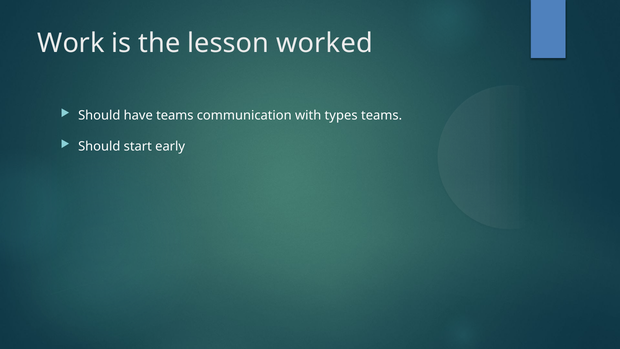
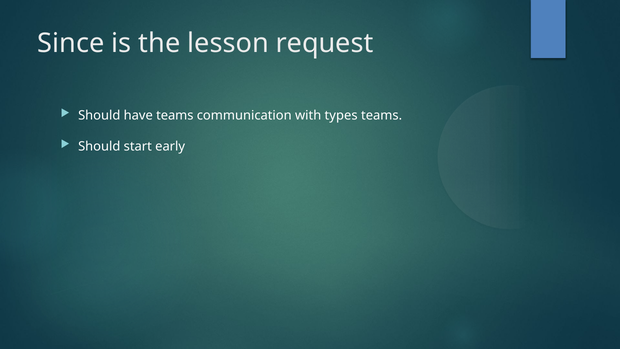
Work: Work -> Since (71, 43)
worked: worked -> request (325, 43)
